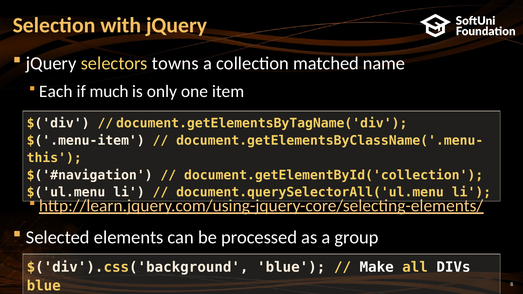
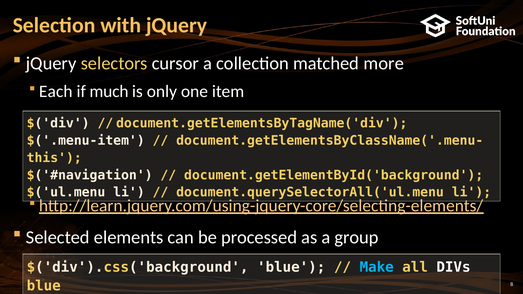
towns: towns -> cursor (175, 63)
name: name -> more (384, 63)
document.getElementById('collection: document.getElementById('collection -> document.getElementById('background (334, 175)
Make colour: white -> light blue (377, 267)
